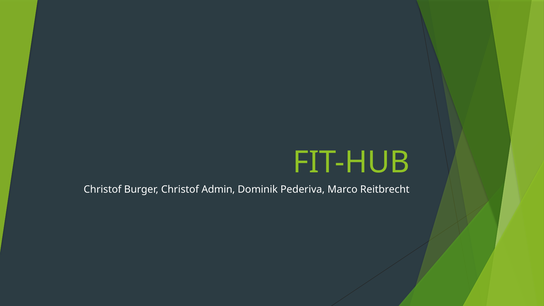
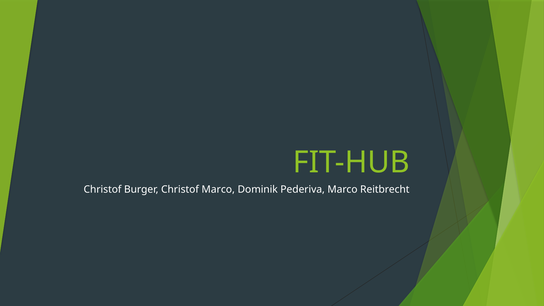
Christof Admin: Admin -> Marco (218, 190)
